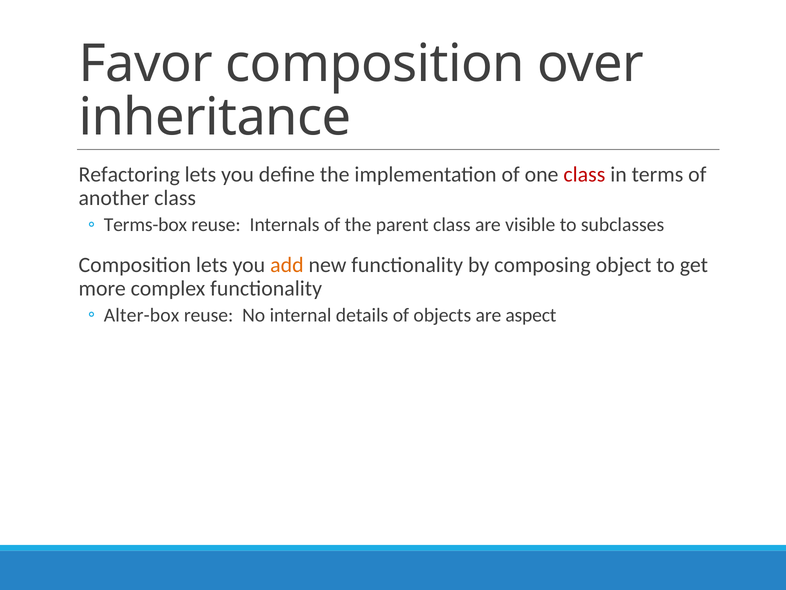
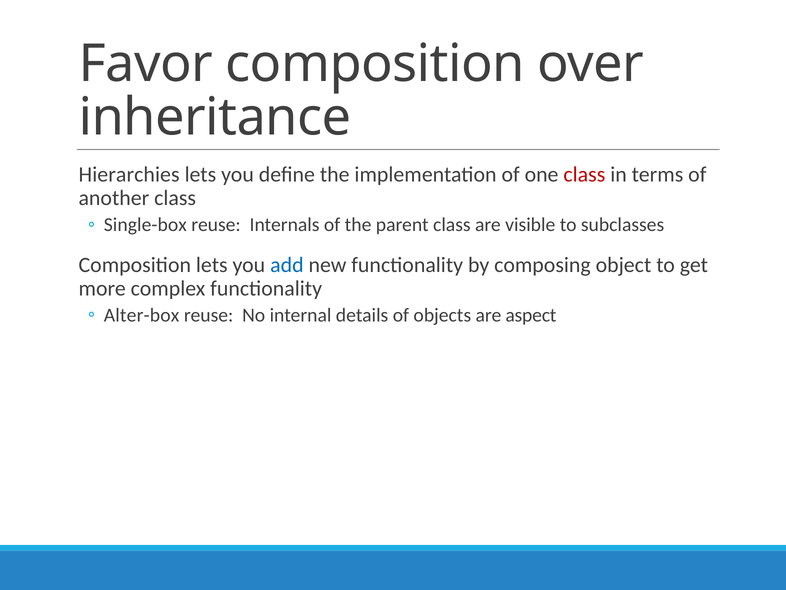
Refactoring: Refactoring -> Hierarchies (129, 174)
Terms-box: Terms-box -> Single-box (145, 225)
add colour: orange -> blue (287, 265)
